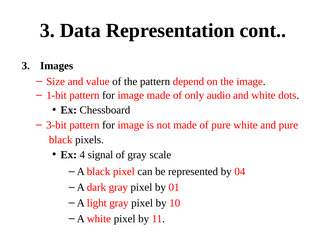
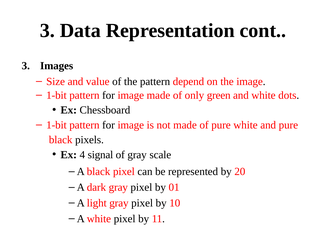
audio: audio -> green (219, 95)
3-bit: 3-bit -> 1-bit (56, 125)
04: 04 -> 20 (240, 172)
